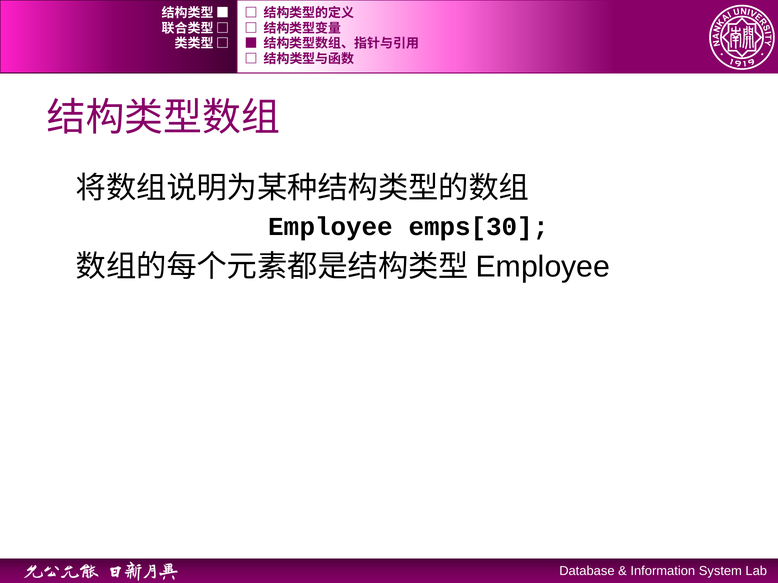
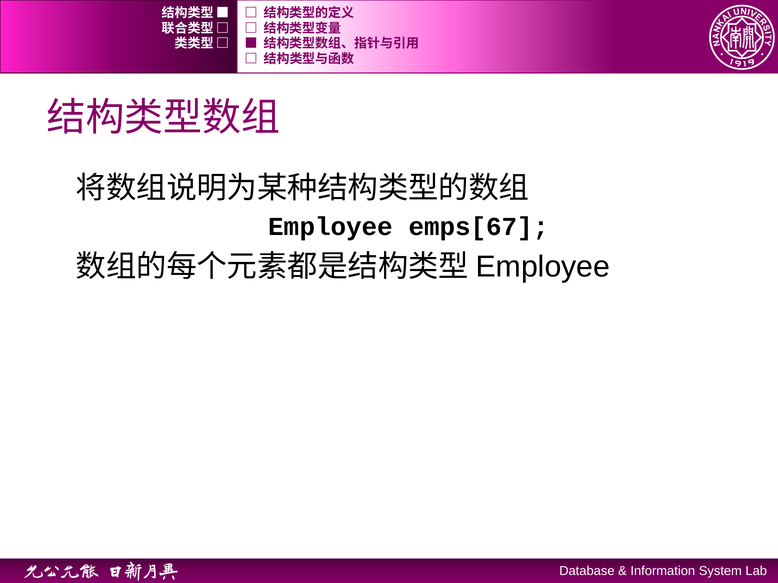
emps[30: emps[30 -> emps[67 (479, 227)
